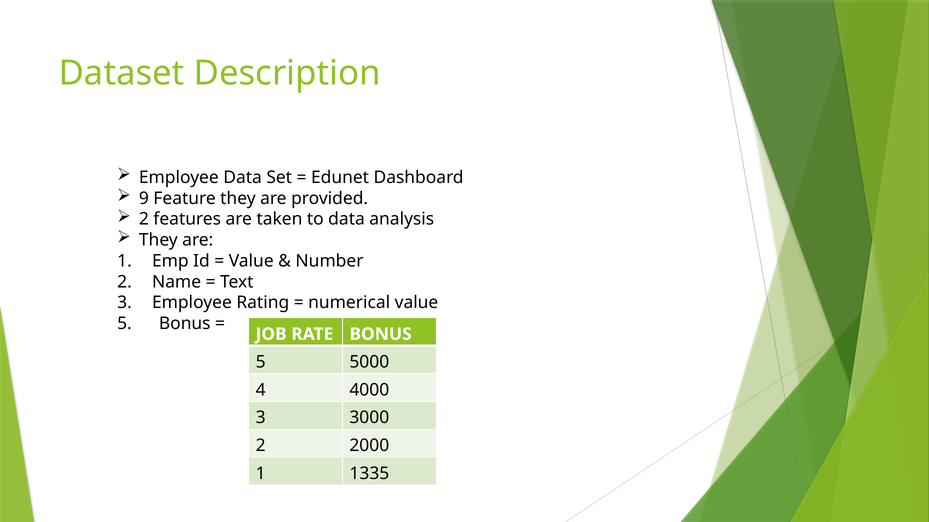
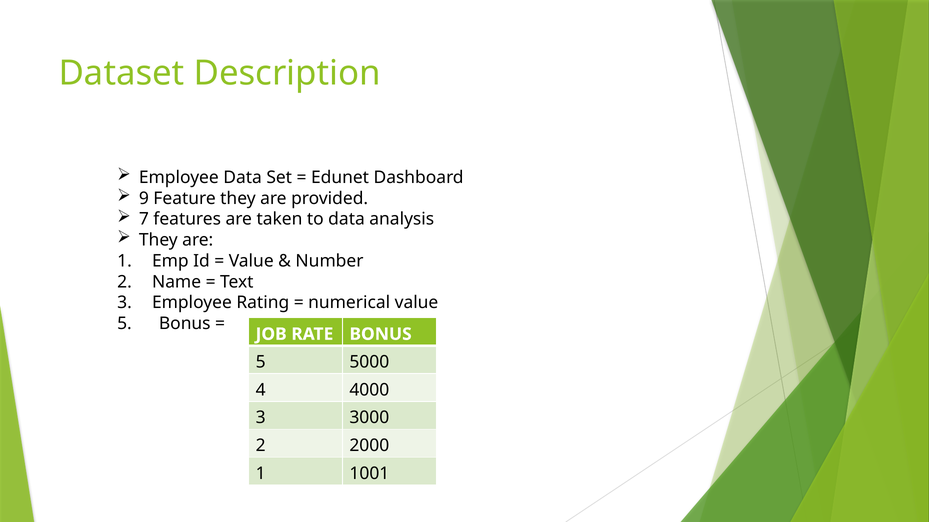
2: 2 -> 7 (144, 219)
1335: 1335 -> 1001 (369, 474)
